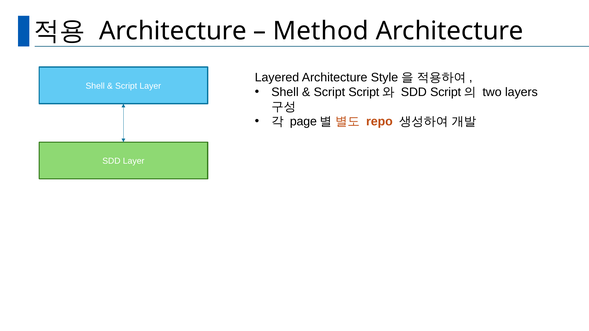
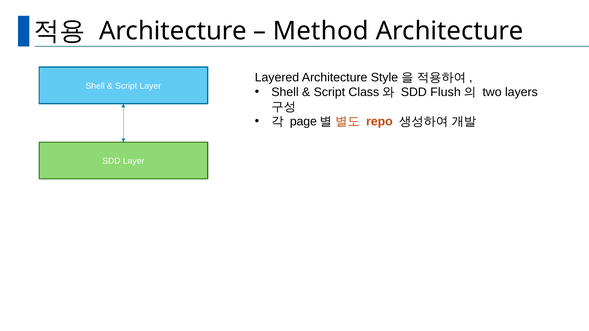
Script Script: Script -> Class (364, 92)
SDD Script: Script -> Flush (446, 92)
